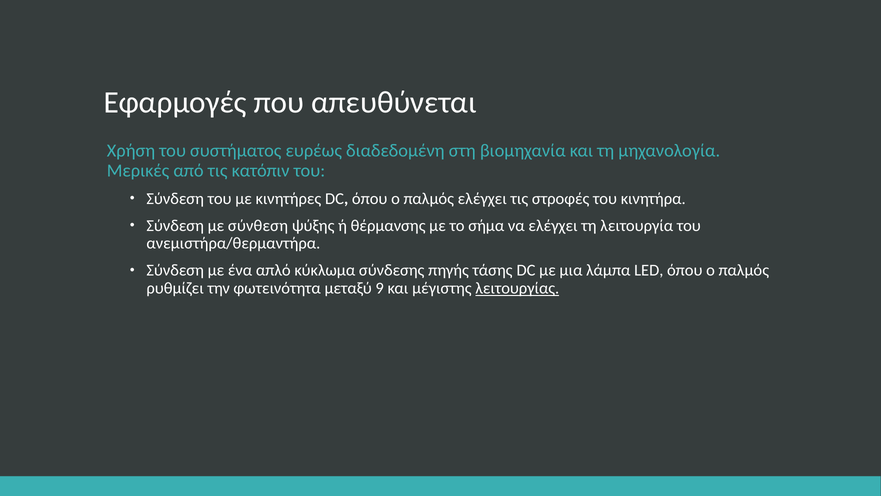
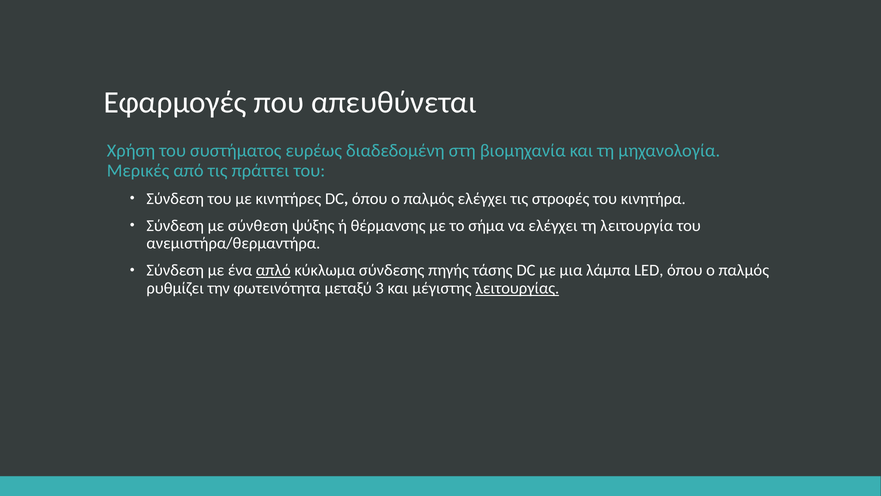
κατόπιν: κατόπιν -> πράττει (261, 170)
απλό underline: none -> present (273, 270)
9: 9 -> 3 (380, 288)
